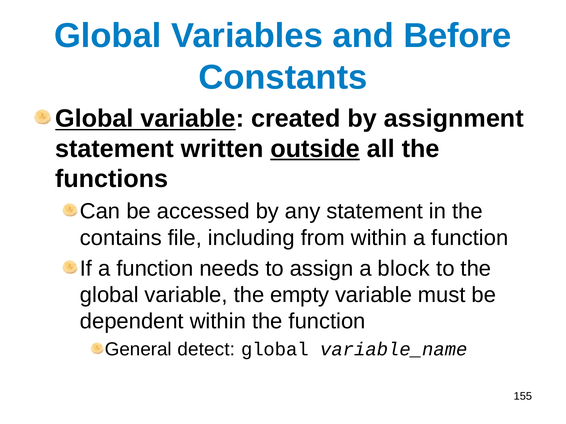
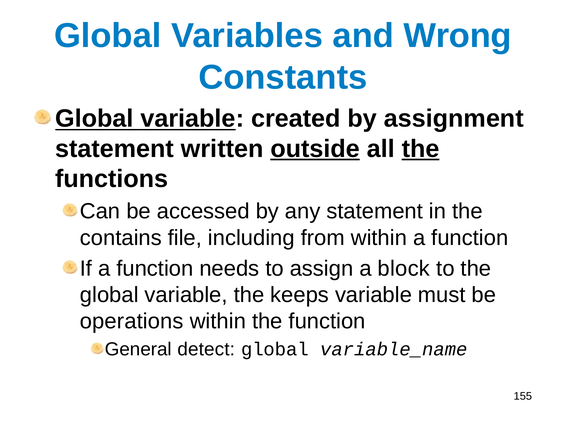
Before: Before -> Wrong (458, 36)
the underline: none -> present (421, 149)
empty: empty -> keeps (300, 295)
dependent: dependent -> operations (132, 322)
